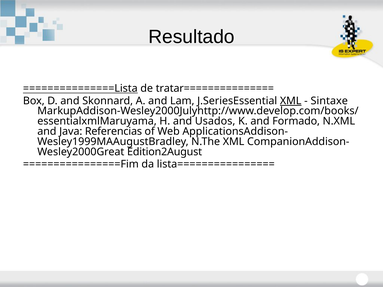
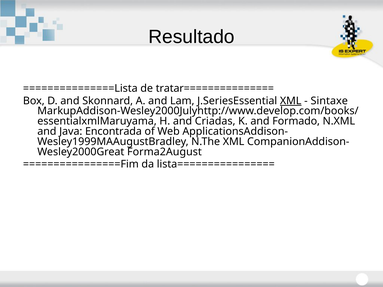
===============Lista underline: present -> none (80, 88)
Usados: Usados -> Criadas (215, 121)
Referencias: Referencias -> Encontrada (113, 132)
Edition2August: Edition2August -> Forma2August (164, 152)
